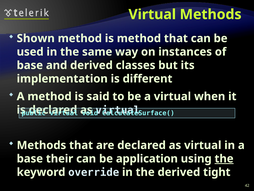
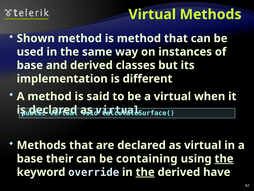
application: application -> containing (147, 158)
the underline: none -> present (145, 172)
tight: tight -> have (217, 172)
